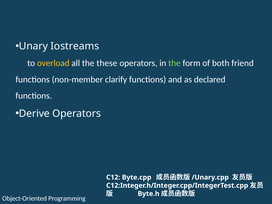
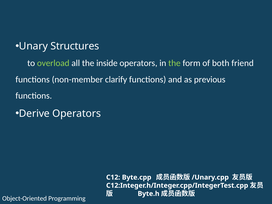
Iostreams: Iostreams -> Structures (75, 46)
overload colour: yellow -> light green (53, 63)
these: these -> inside (107, 63)
declared: declared -> previous (210, 79)
